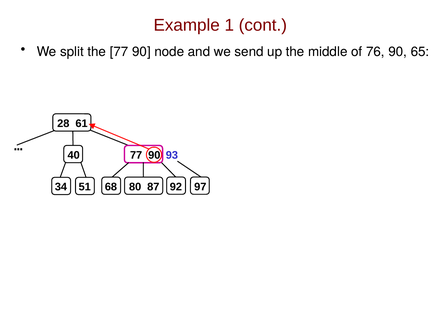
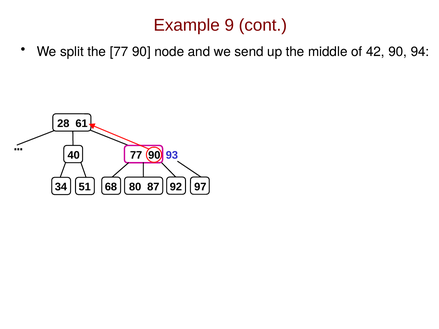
1: 1 -> 9 (229, 25)
76: 76 -> 42 (375, 52)
65: 65 -> 94 (420, 52)
